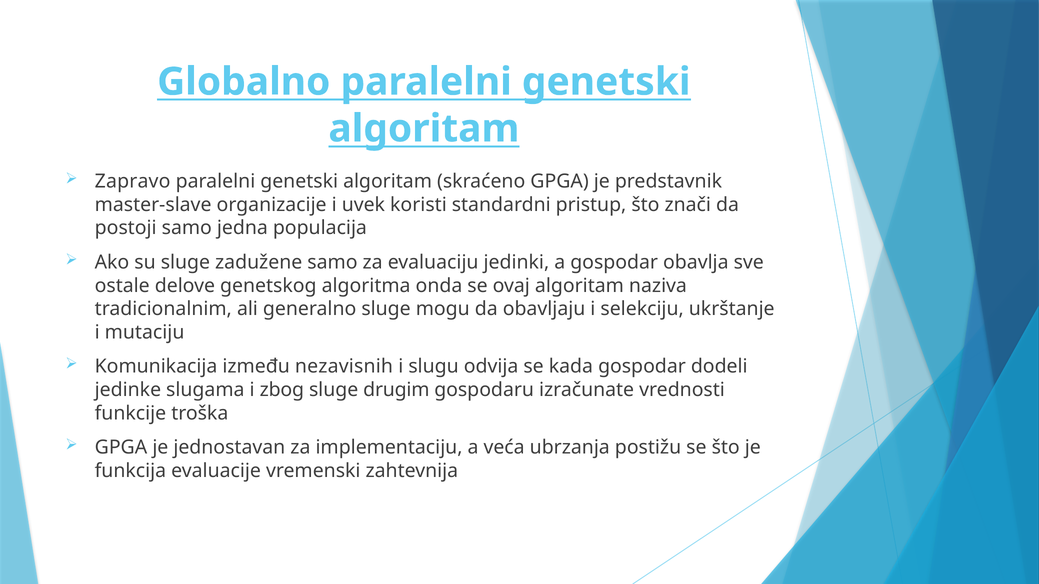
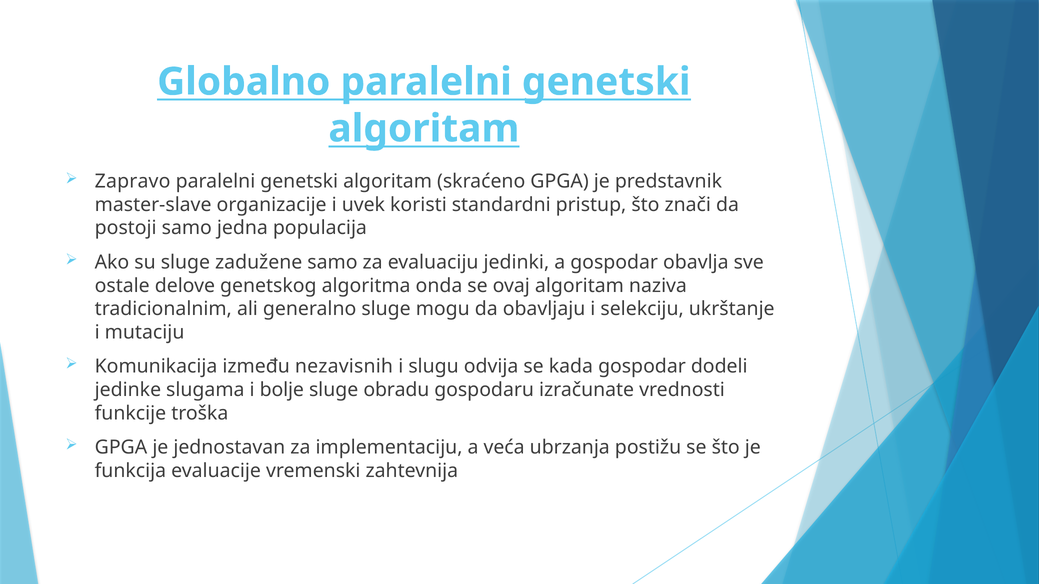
zbog: zbog -> bolje (282, 390)
drugim: drugim -> obradu (396, 390)
